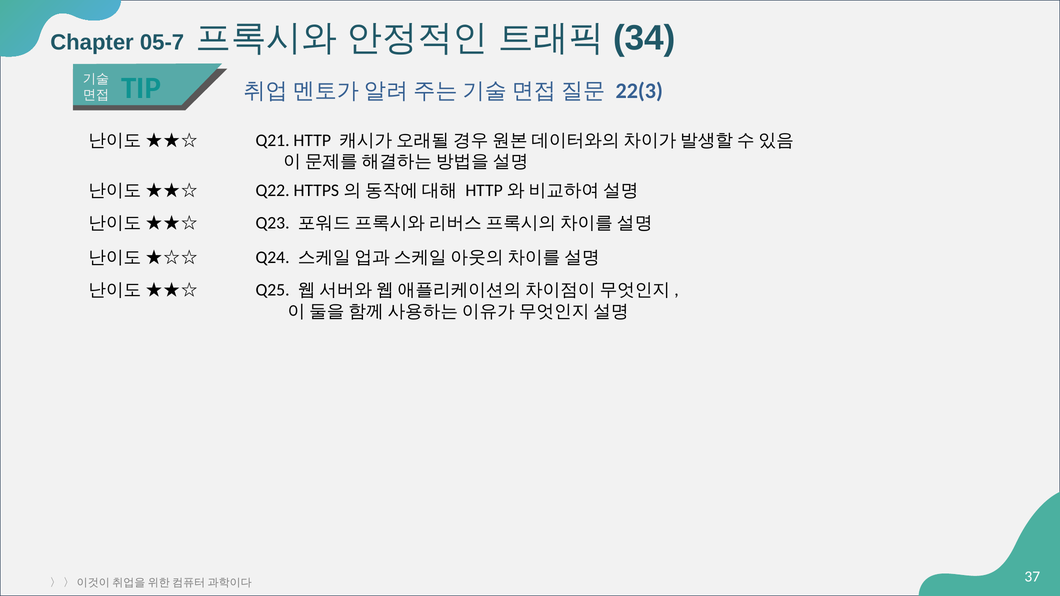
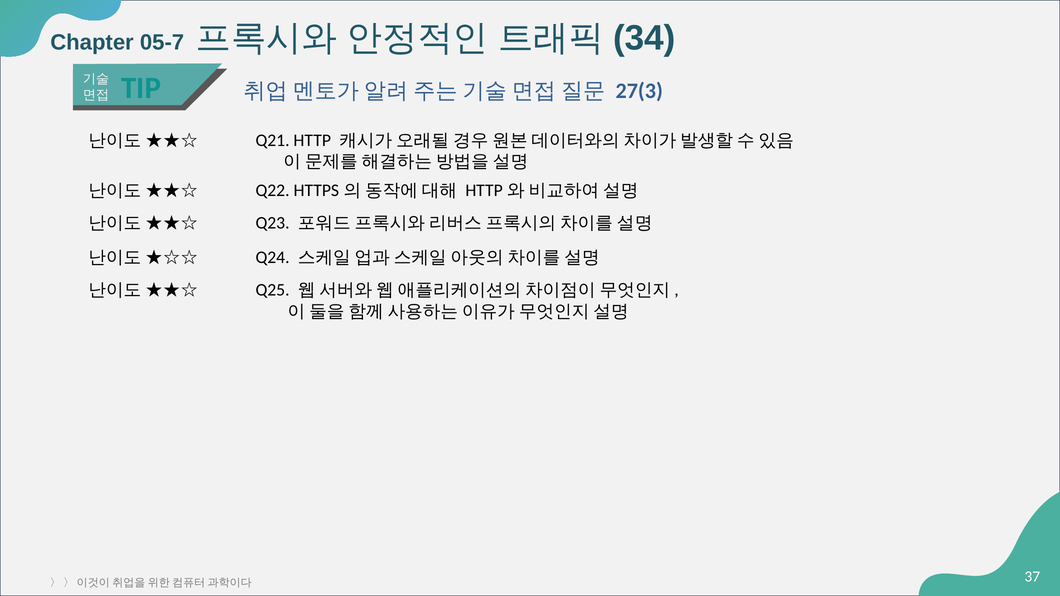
22(3: 22(3 -> 27(3 (639, 91)
